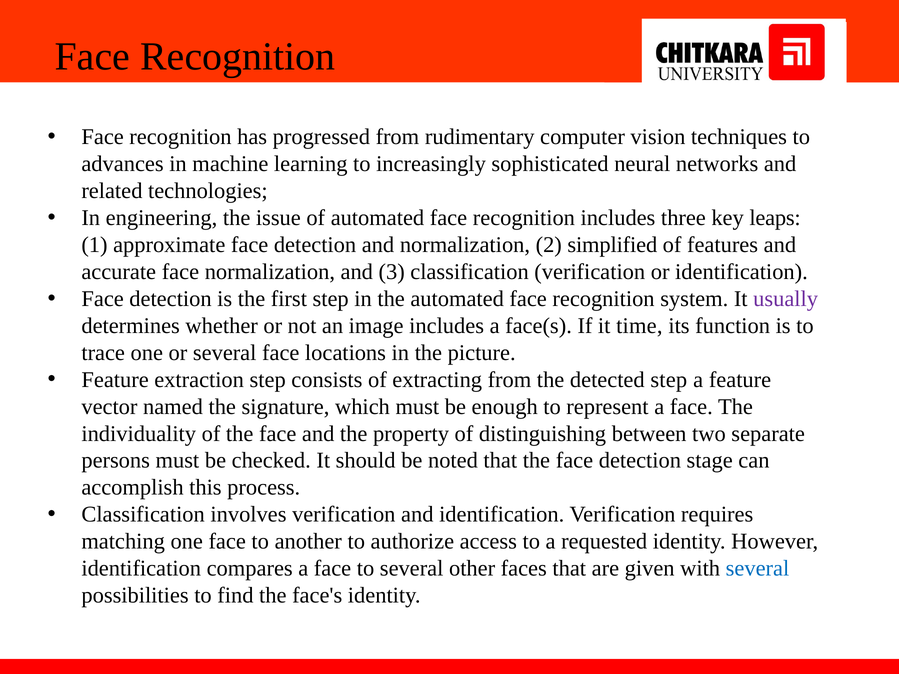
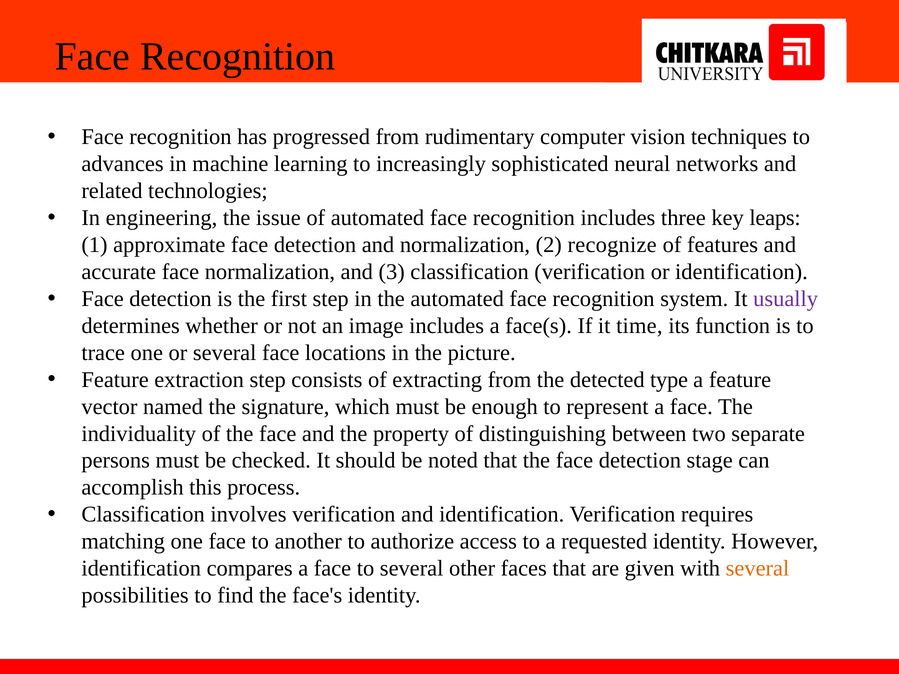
simplified: simplified -> recognize (612, 245)
detected step: step -> type (669, 380)
several colour: blue -> orange (757, 569)
